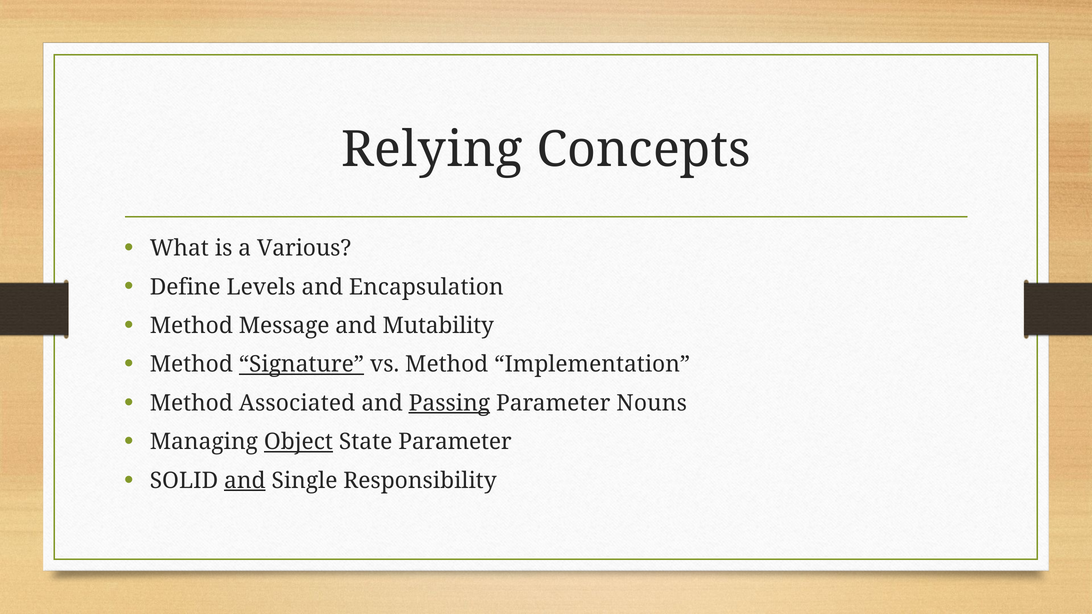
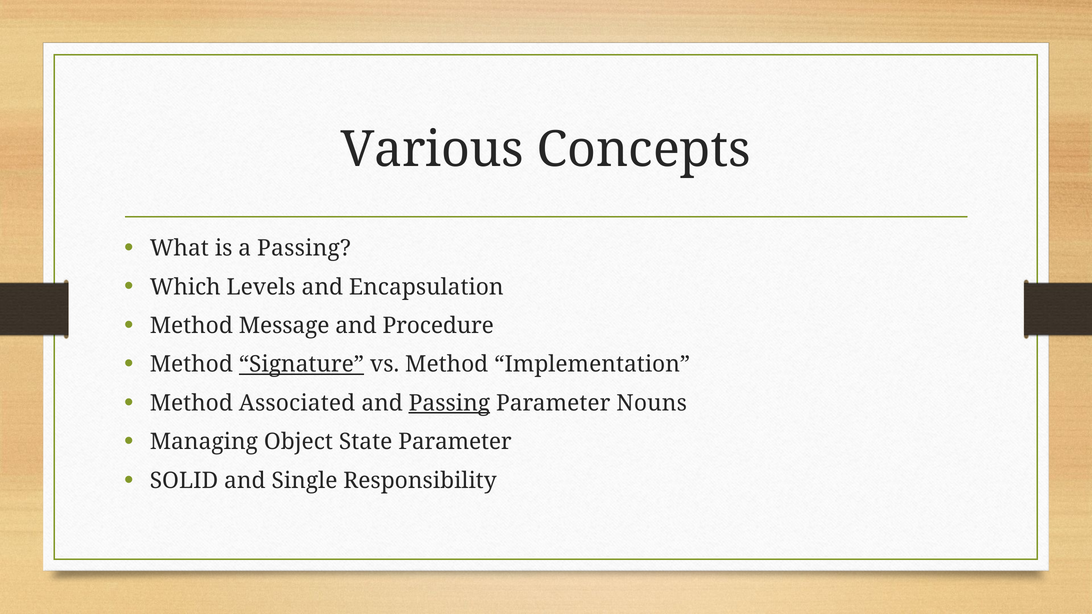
Relying: Relying -> Various (432, 150)
a Various: Various -> Passing (304, 248)
Define: Define -> Which (185, 287)
Mutability: Mutability -> Procedure (438, 326)
Object underline: present -> none (298, 442)
and underline: present -> none (245, 481)
